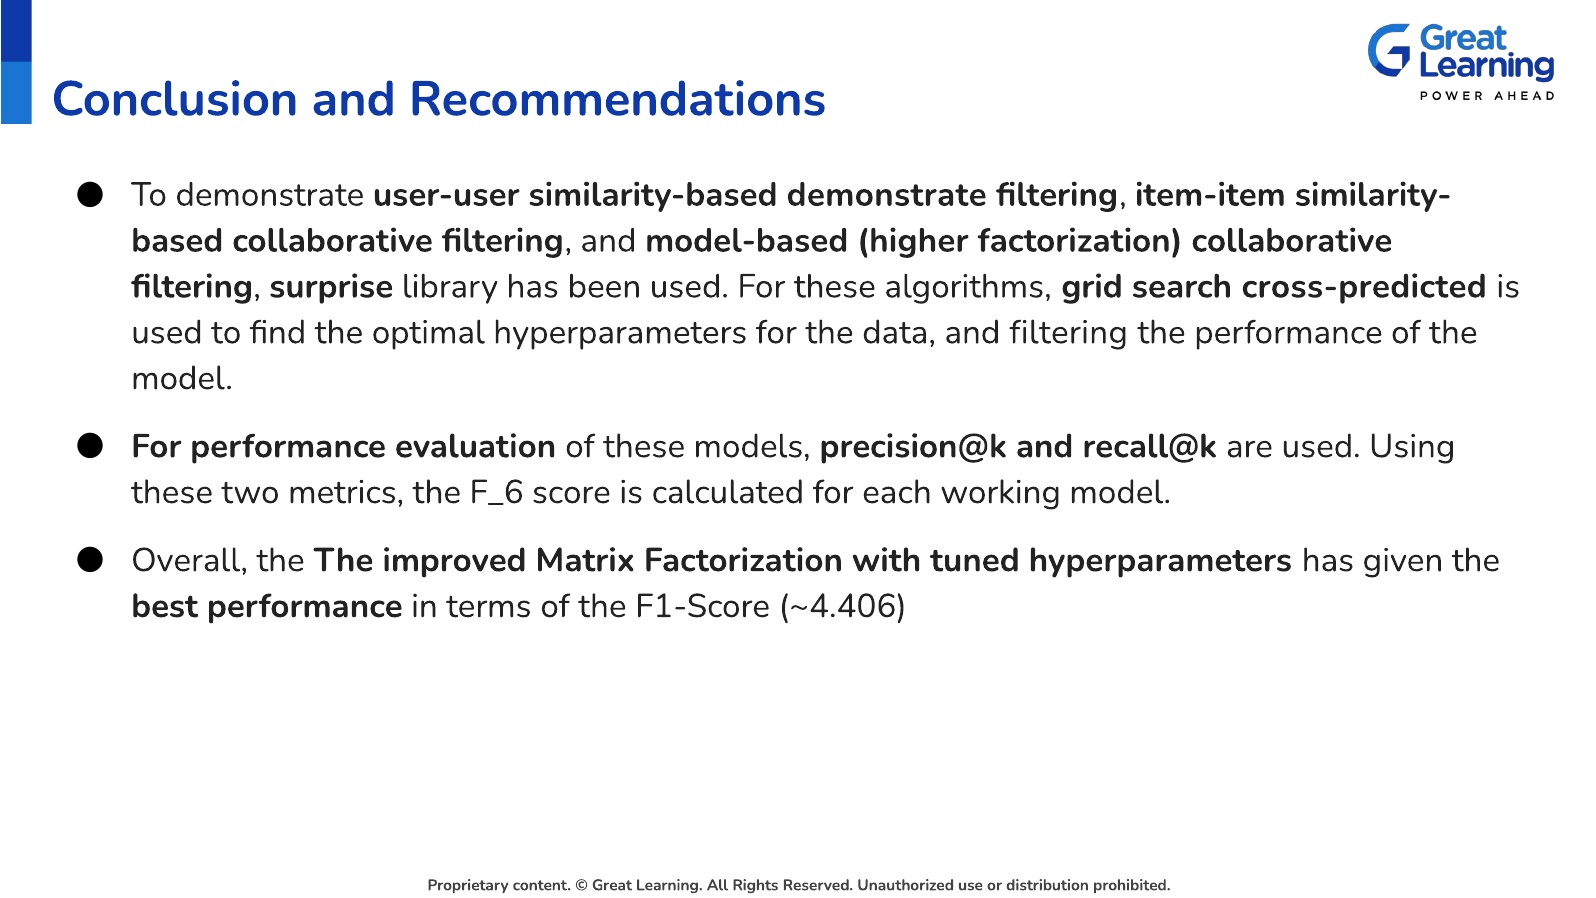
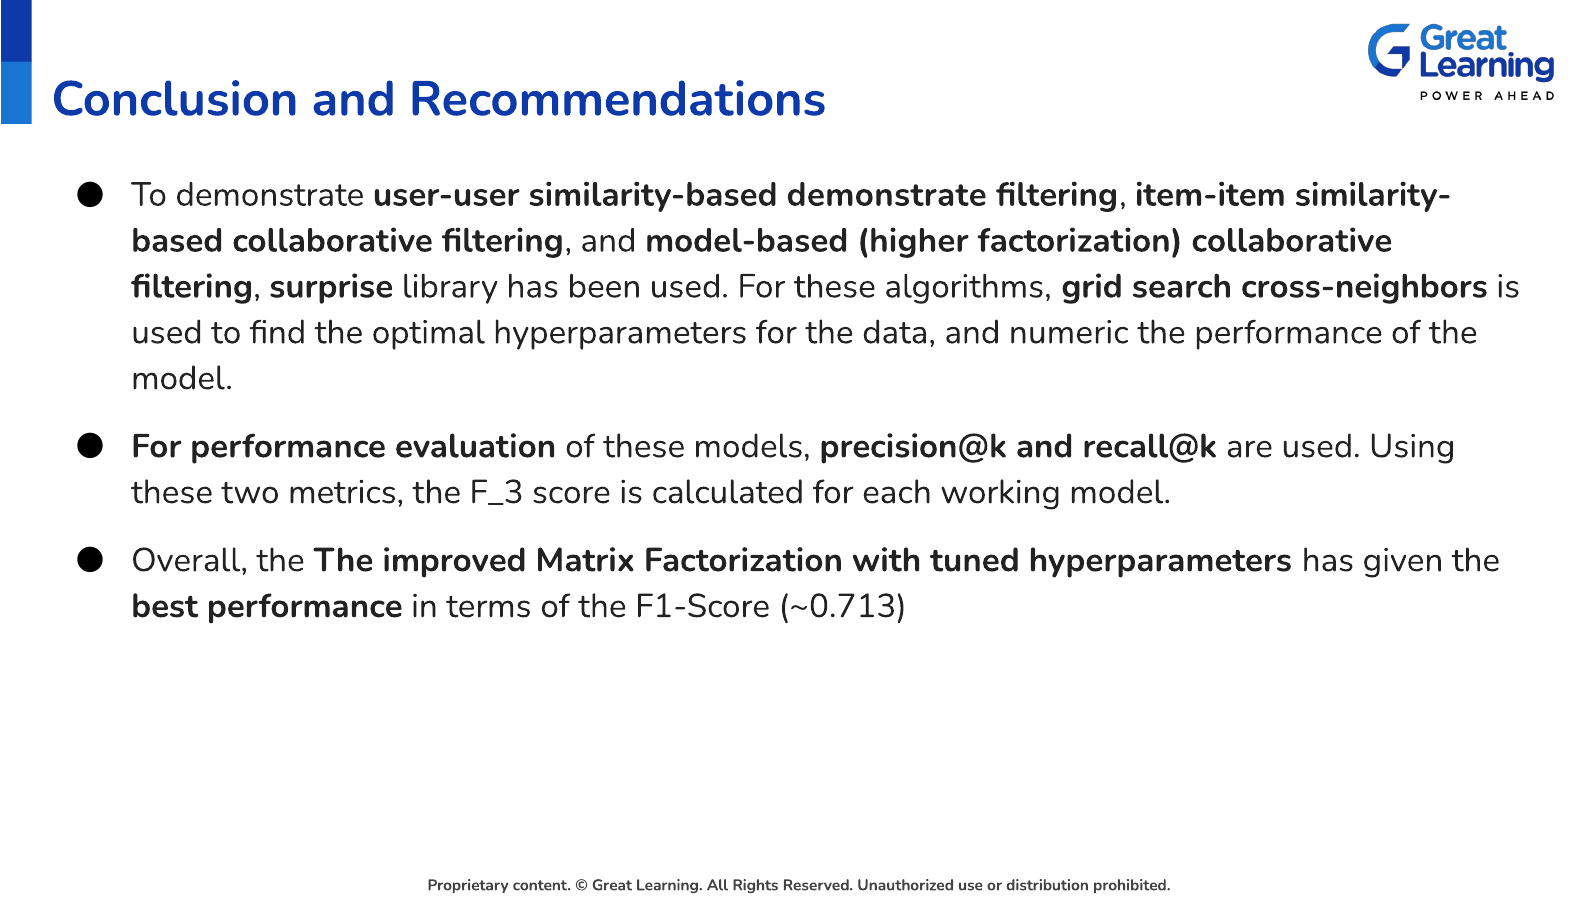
cross-predicted: cross-predicted -> cross-neighbors (1364, 286)
and filtering: filtering -> numeric (1069, 332)
F_6: F_6 -> F_3 (497, 492)
~4.406: ~4.406 -> ~0.713 (843, 606)
